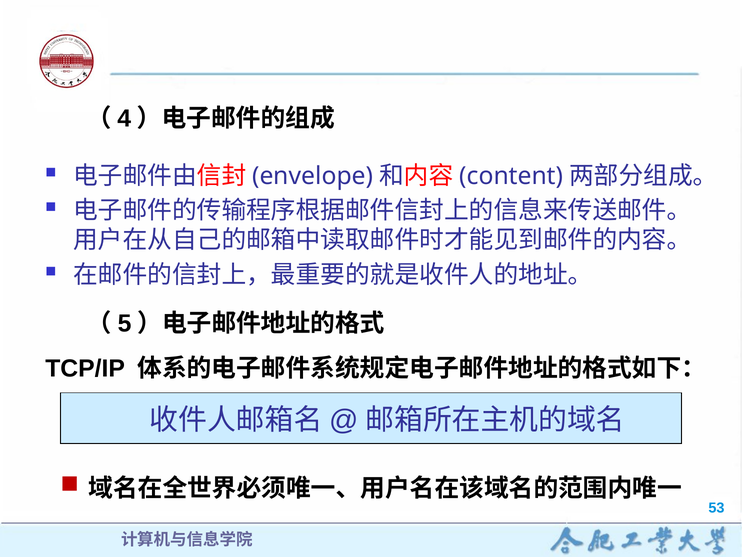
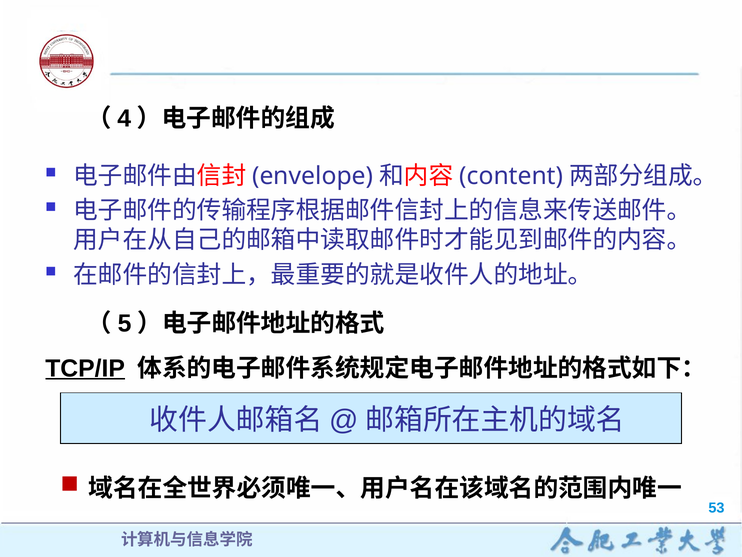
TCP/IP underline: none -> present (85, 368)
